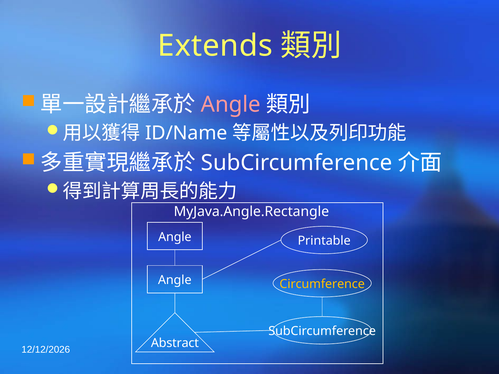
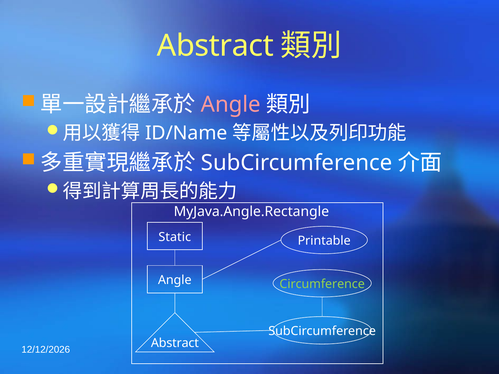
Extends: Extends -> Abstract (215, 46)
Angle: Angle -> Static (175, 237)
Circumference colour: yellow -> light green (322, 284)
